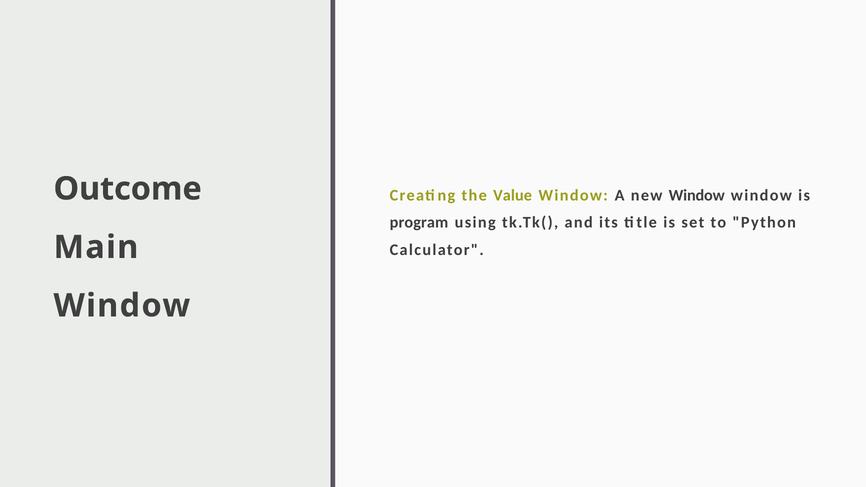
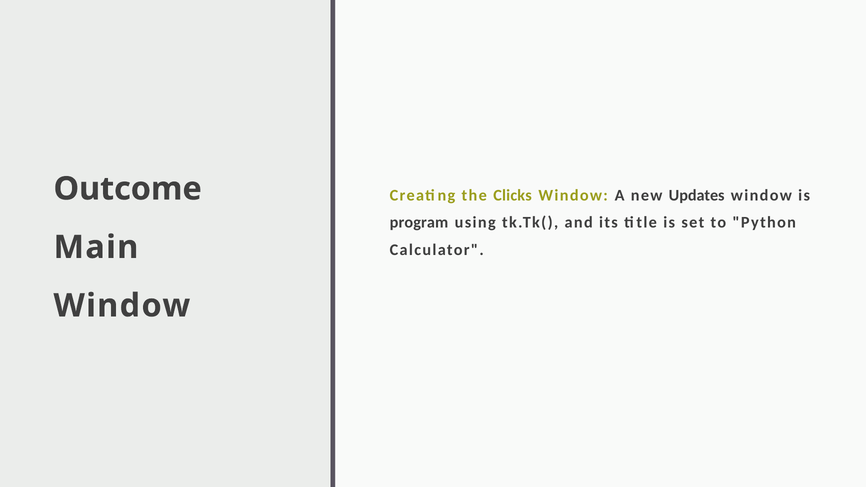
Value: Value -> Clicks (513, 195)
new Window: Window -> Updates (697, 195)
